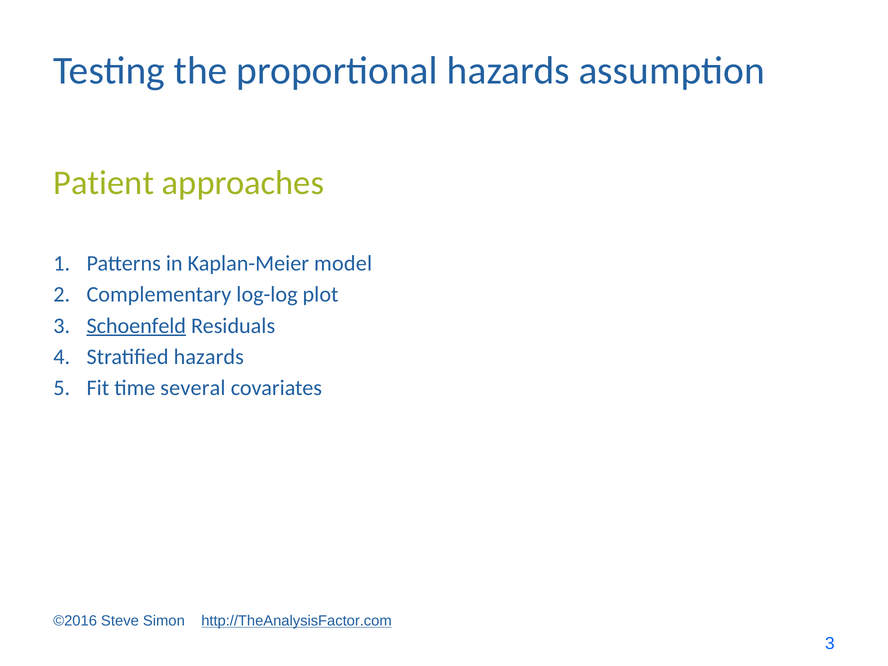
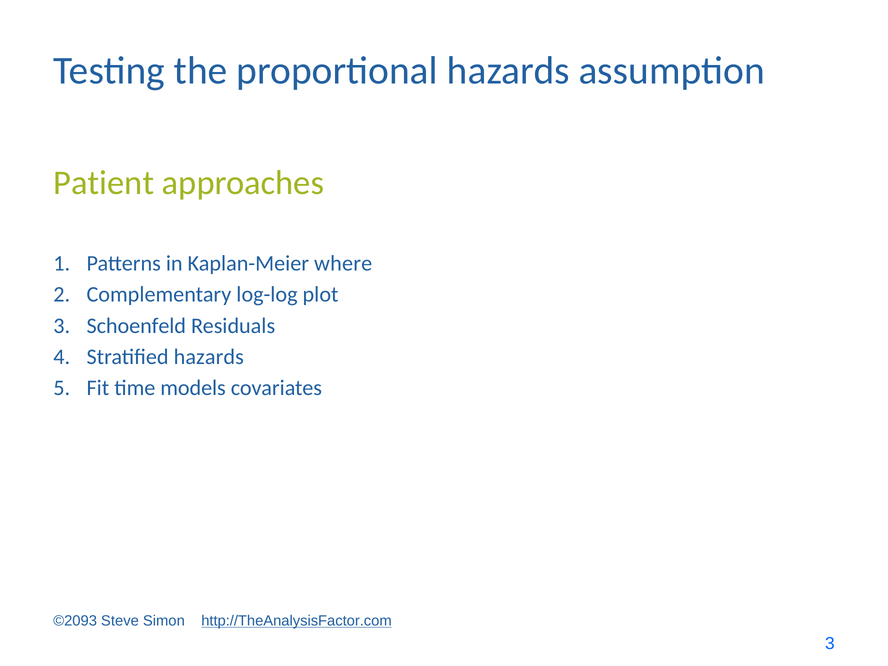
model: model -> where (343, 264)
Schoenfeld underline: present -> none (136, 326)
several: several -> models (193, 388)
©2016: ©2016 -> ©2093 (75, 621)
